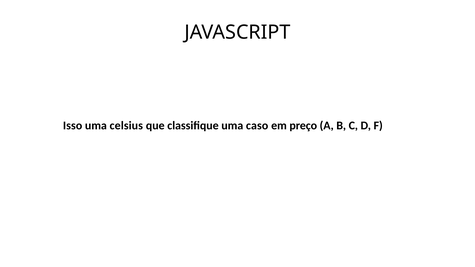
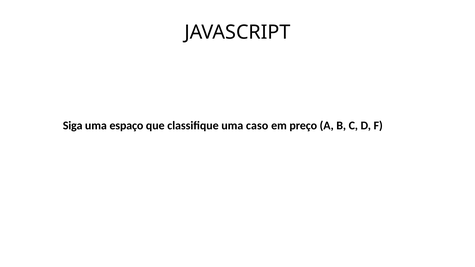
Isso: Isso -> Siga (73, 126)
celsius: celsius -> espaço (126, 126)
